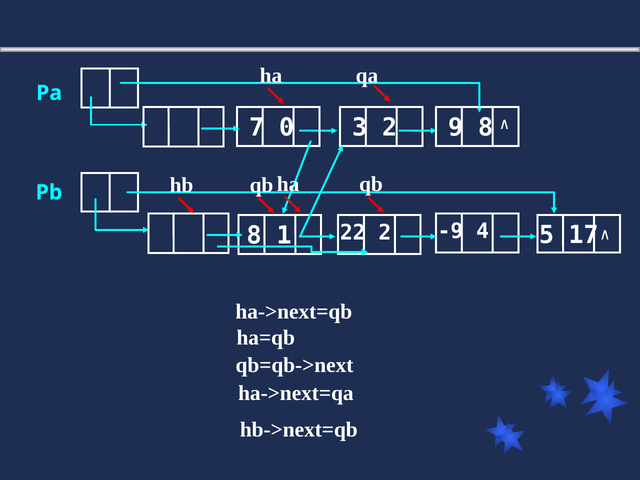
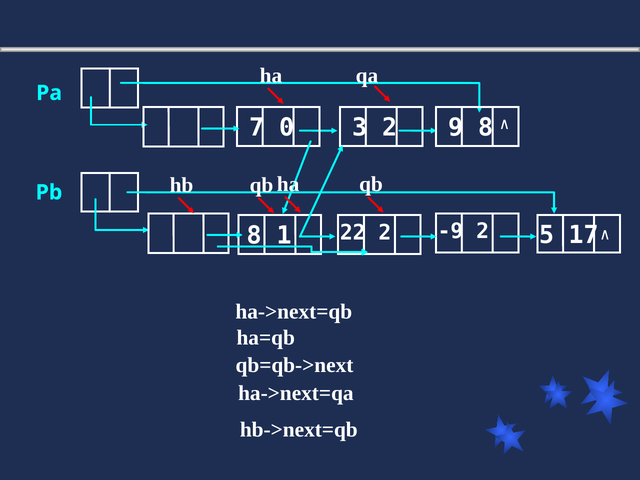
-9 4: 4 -> 2 (483, 231)
